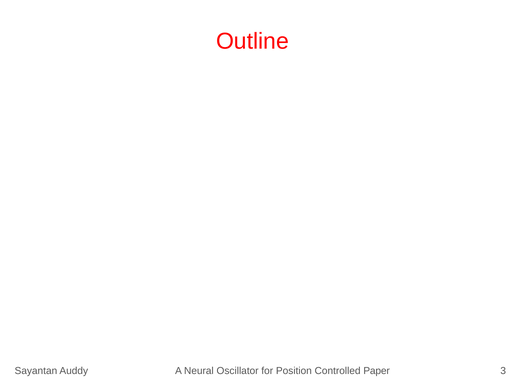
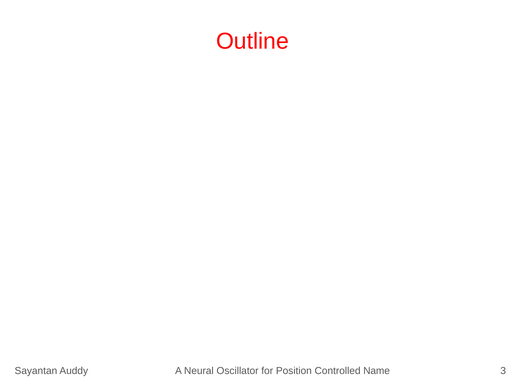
Paper: Paper -> Name (377, 370)
